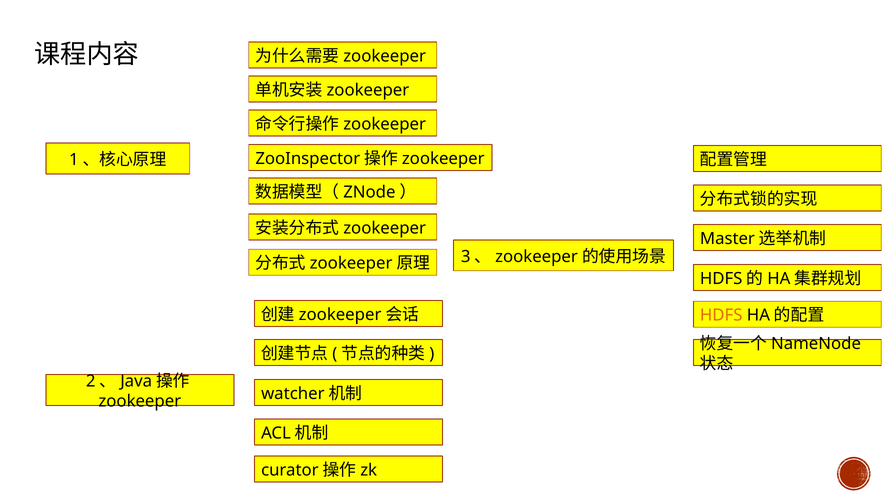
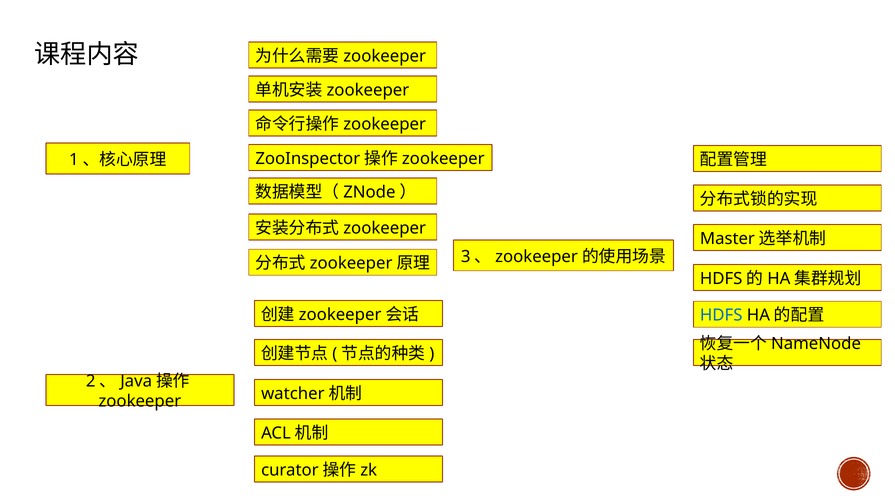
HDFS colour: orange -> blue (721, 316)
